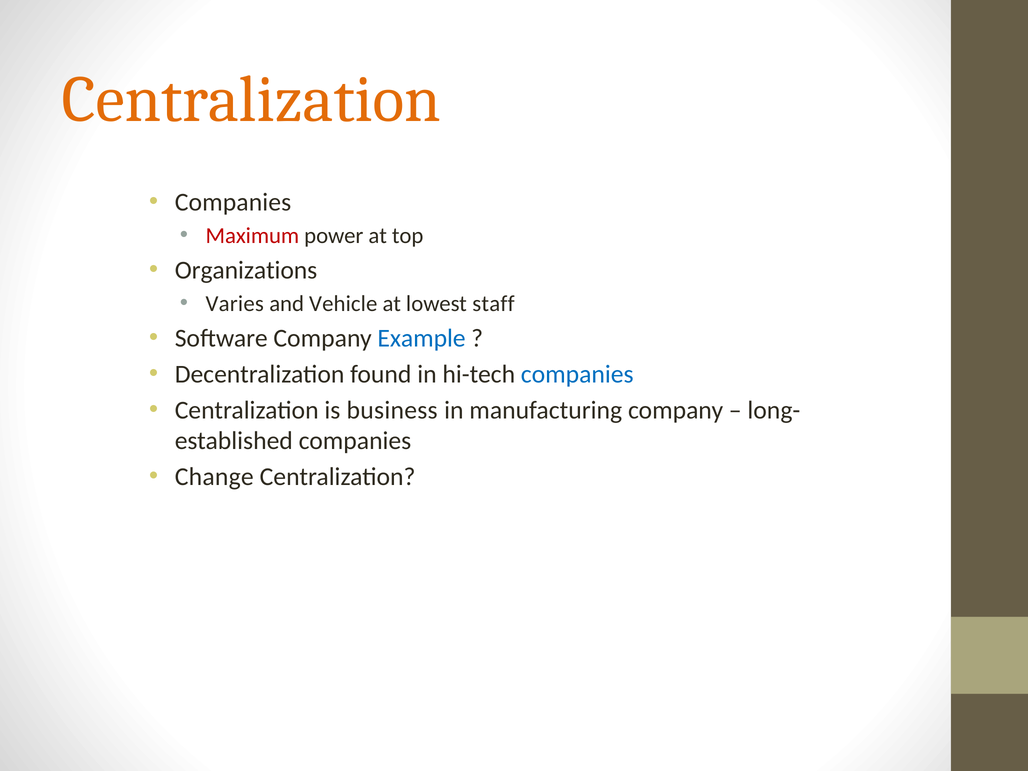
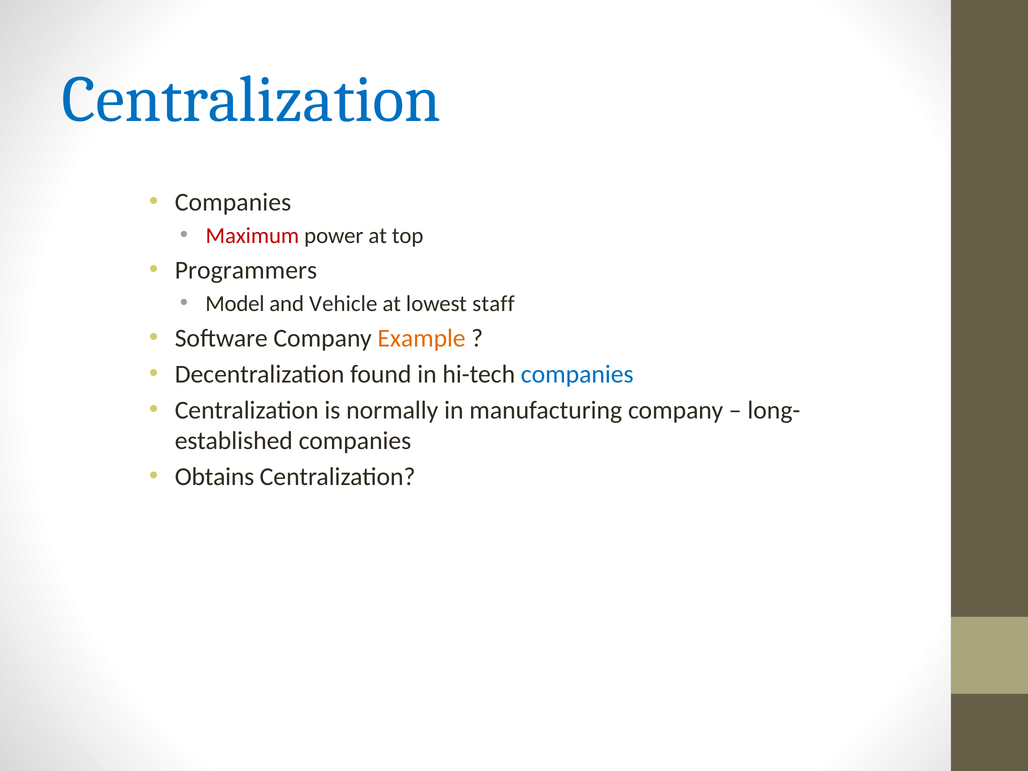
Centralization colour: orange -> blue (251, 100)
Organizations: Organizations -> Programmers (246, 270)
Varies: Varies -> Model (235, 304)
Example colour: blue -> orange (422, 338)
business: business -> normally (392, 410)
Change: Change -> Obtains (214, 477)
